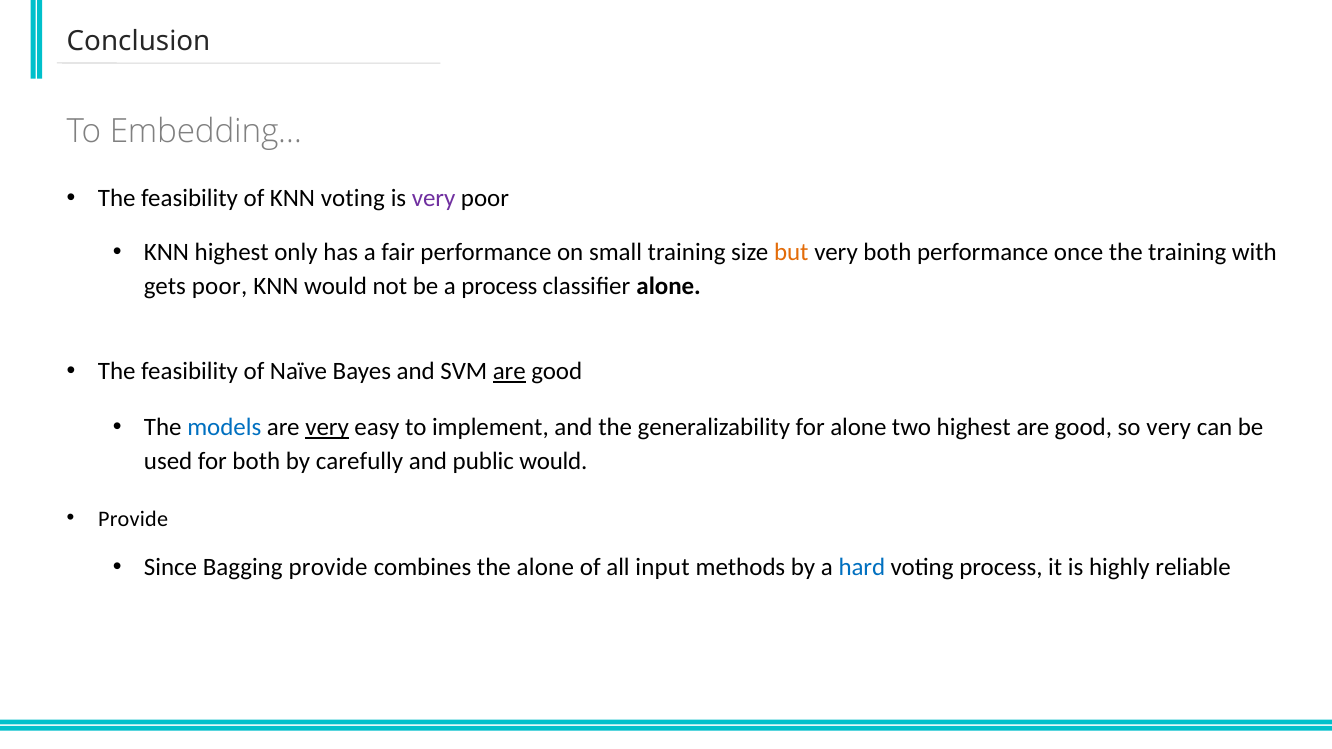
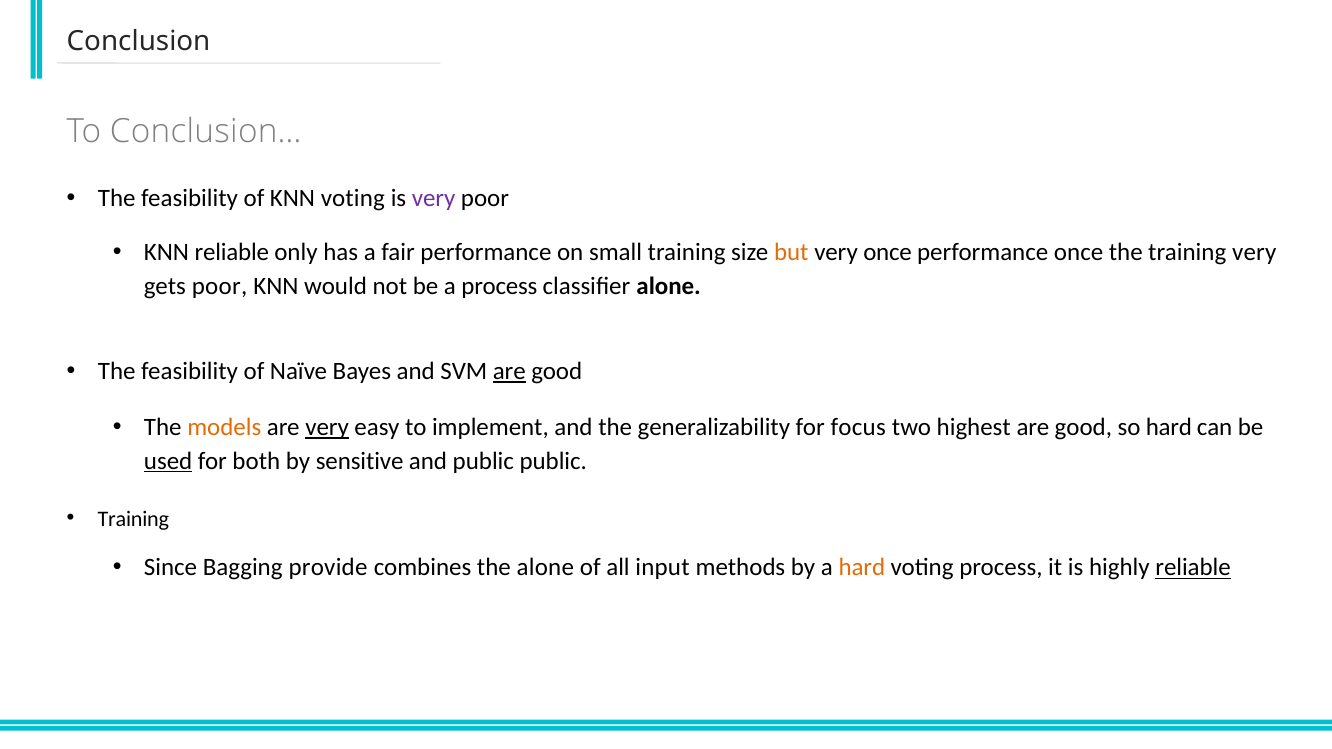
Embedding…: Embedding… -> Conclusion… (206, 132)
KNN highest: highest -> reliable (232, 253)
very both: both -> once (888, 253)
training with: with -> very (1254, 253)
models colour: blue -> orange (224, 428)
for alone: alone -> focus (858, 428)
so very: very -> hard (1169, 428)
used underline: none -> present (168, 461)
carefully: carefully -> sensitive (360, 461)
public would: would -> public (553, 461)
Provide: Provide -> Training (133, 519)
hard colour: blue -> orange (862, 568)
reliable underline: none -> present (1193, 568)
